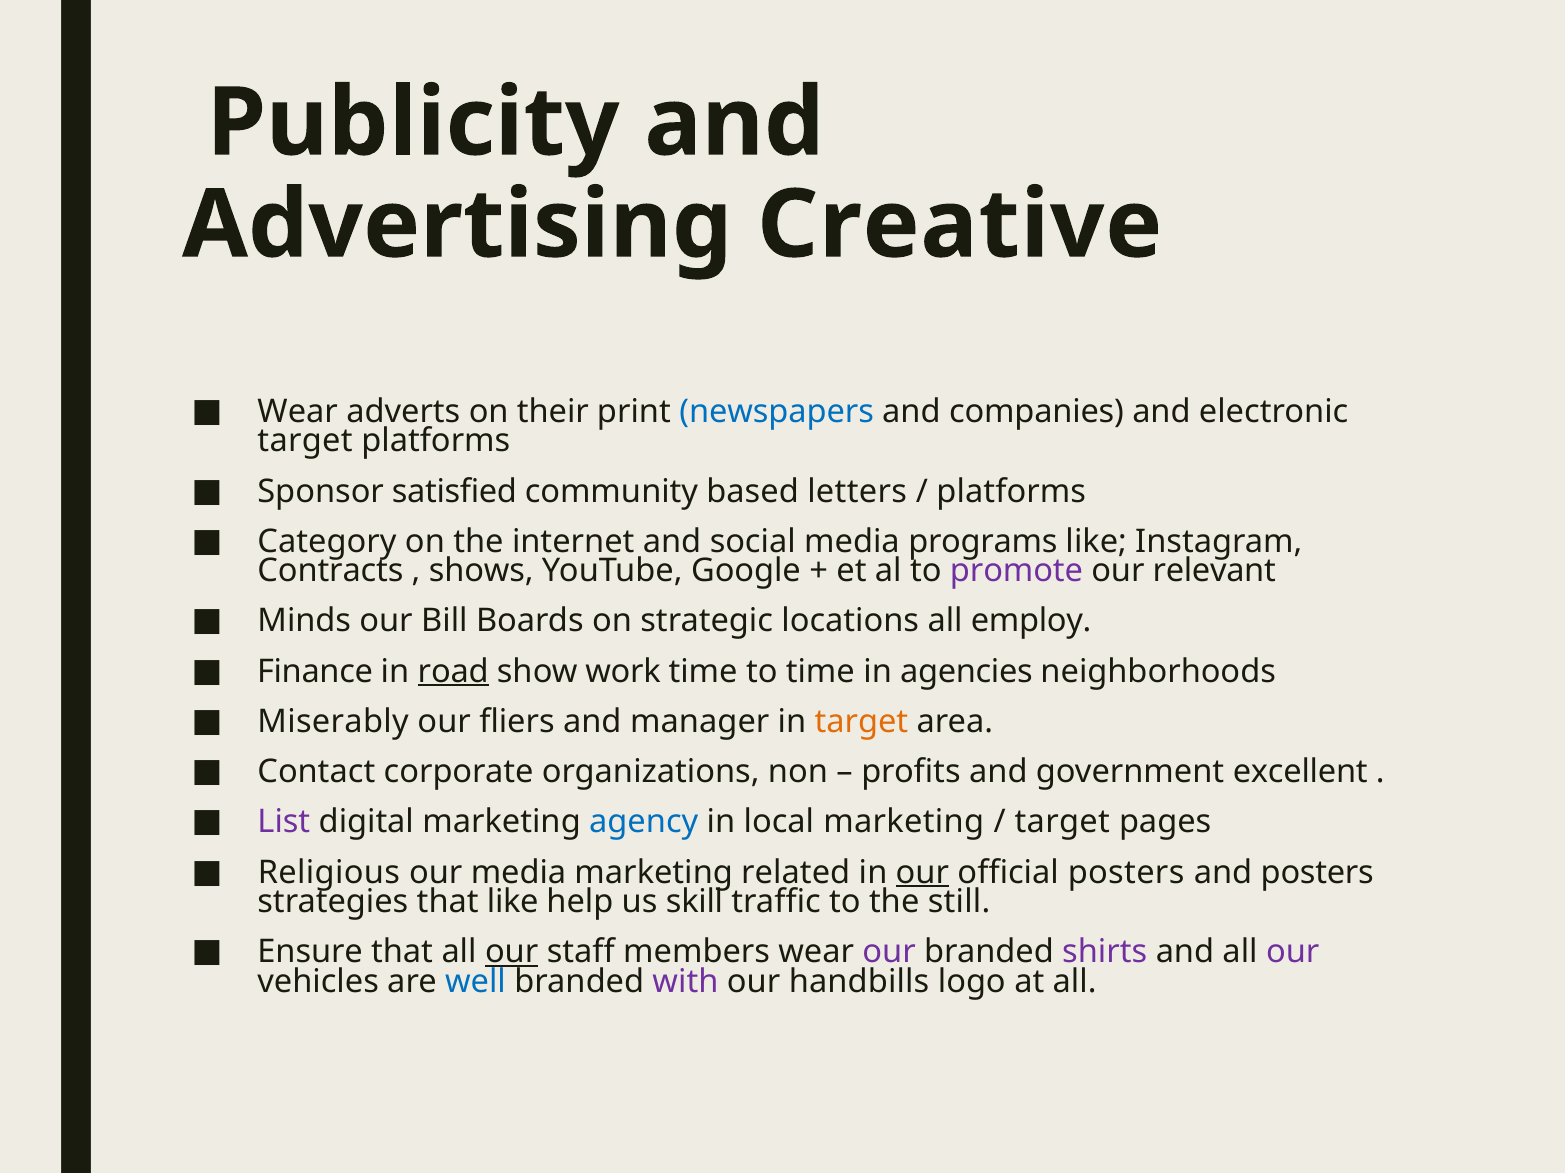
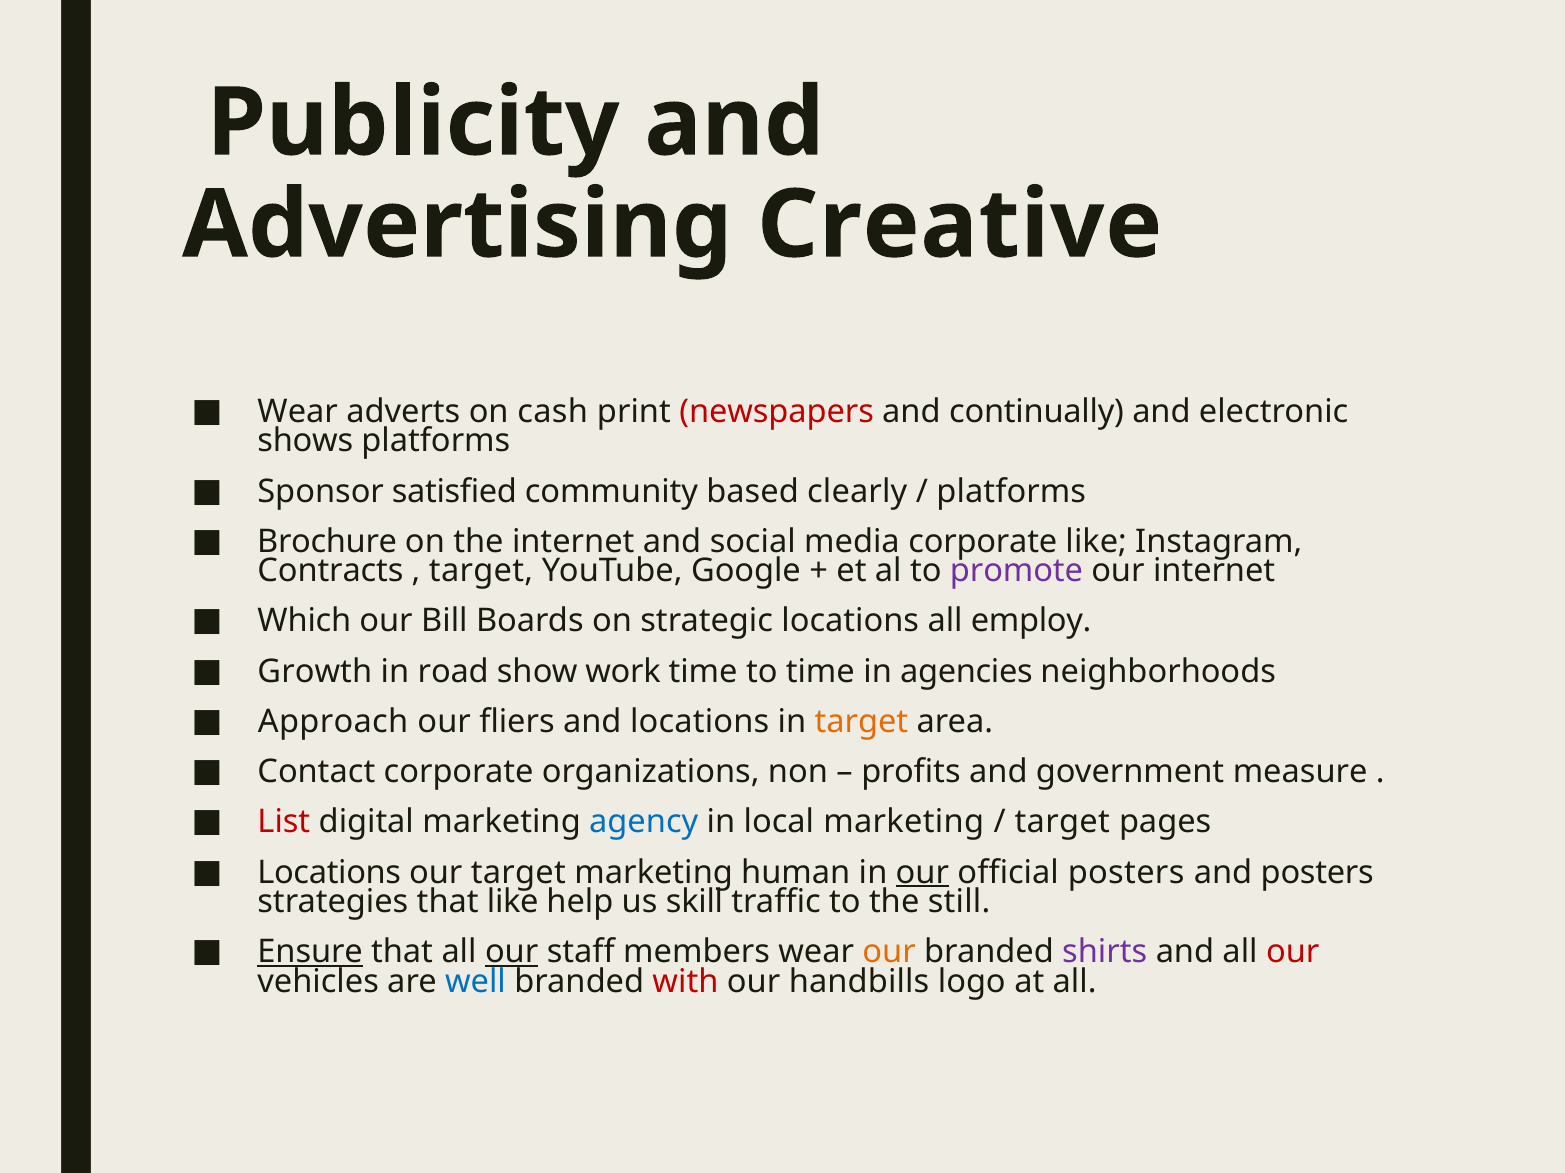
their: their -> cash (553, 412)
newspapers colour: blue -> red (777, 412)
companies: companies -> continually (1037, 412)
target: target -> shows (305, 441)
letters: letters -> clearly (857, 492)
Category: Category -> Brochure (327, 542)
media programs: programs -> corporate (983, 542)
shows: shows -> target (481, 571)
our relevant: relevant -> internet (1214, 571)
Minds: Minds -> Which (304, 622)
Finance: Finance -> Growth (315, 672)
road underline: present -> none (453, 672)
Miserably: Miserably -> Approach (333, 722)
and manager: manager -> locations (700, 722)
excellent: excellent -> measure (1300, 772)
List colour: purple -> red (284, 823)
Religious: Religious -> Locations (329, 873)
our media: media -> target (518, 873)
related: related -> human (796, 873)
Ensure underline: none -> present (310, 953)
our colour: purple -> orange (889, 953)
our colour: purple -> red (1293, 953)
with colour: purple -> red (685, 982)
